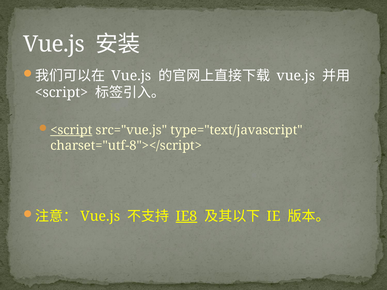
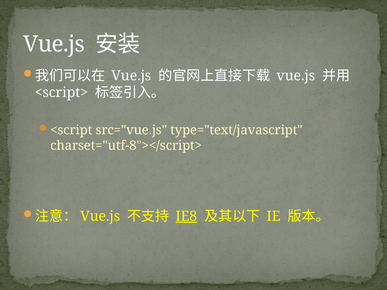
<script underline: present -> none (71, 130)
